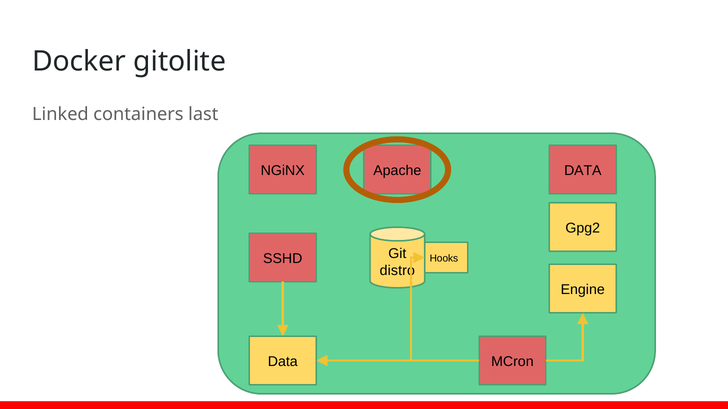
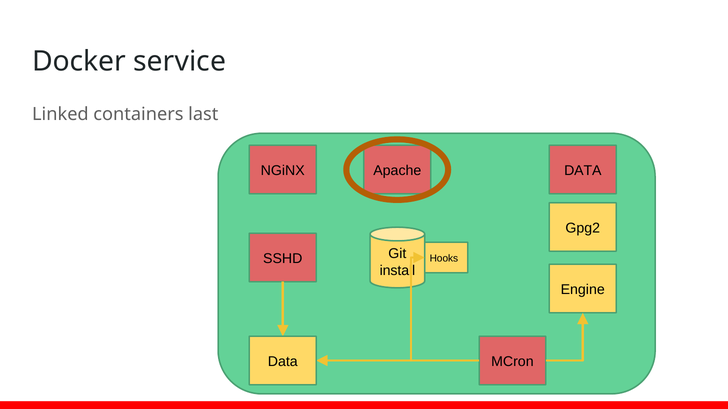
gitolite: gitolite -> service (180, 62)
distro: distro -> install (397, 271)
